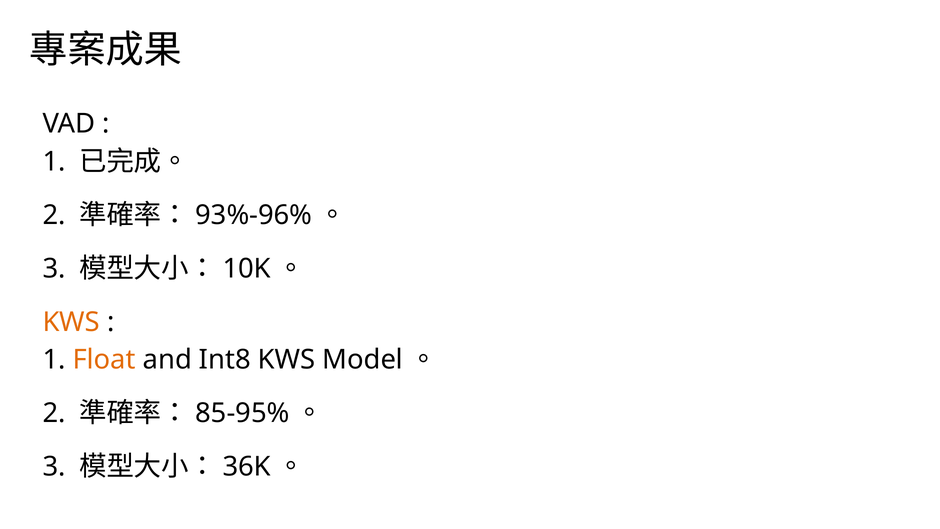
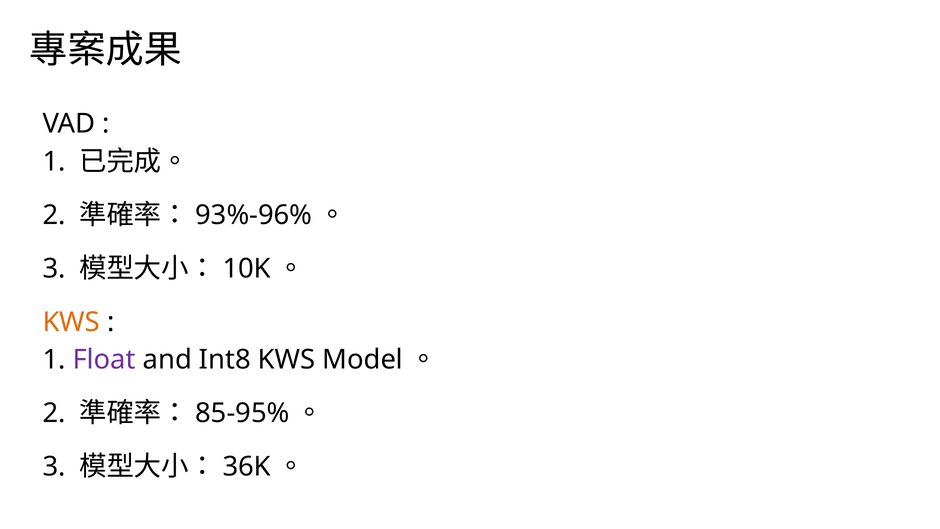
Float colour: orange -> purple (104, 360)
